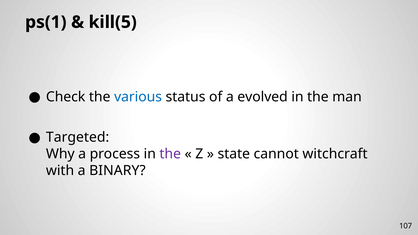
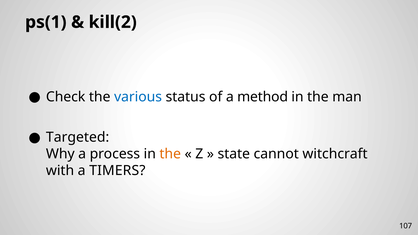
kill(5: kill(5 -> kill(2 (113, 22)
evolved: evolved -> method (263, 97)
the colour: purple -> orange (170, 154)
BINARY: BINARY -> TIMERS (117, 171)
